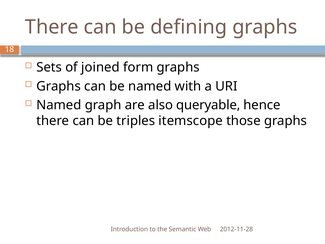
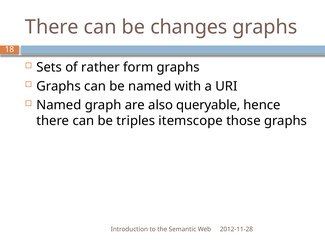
defining: defining -> changes (189, 27)
joined: joined -> rather (100, 67)
